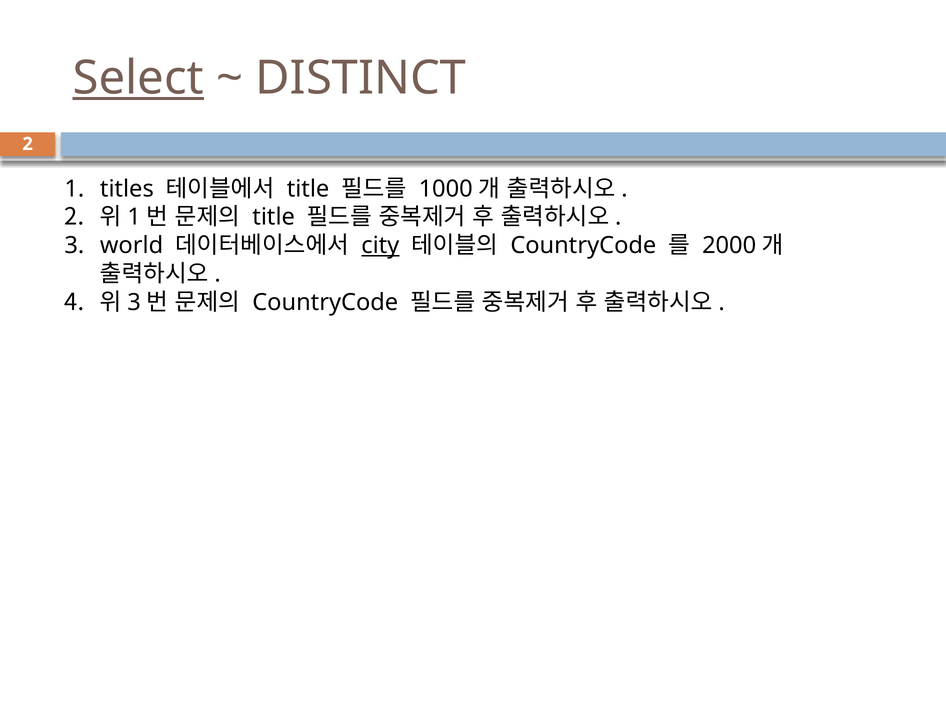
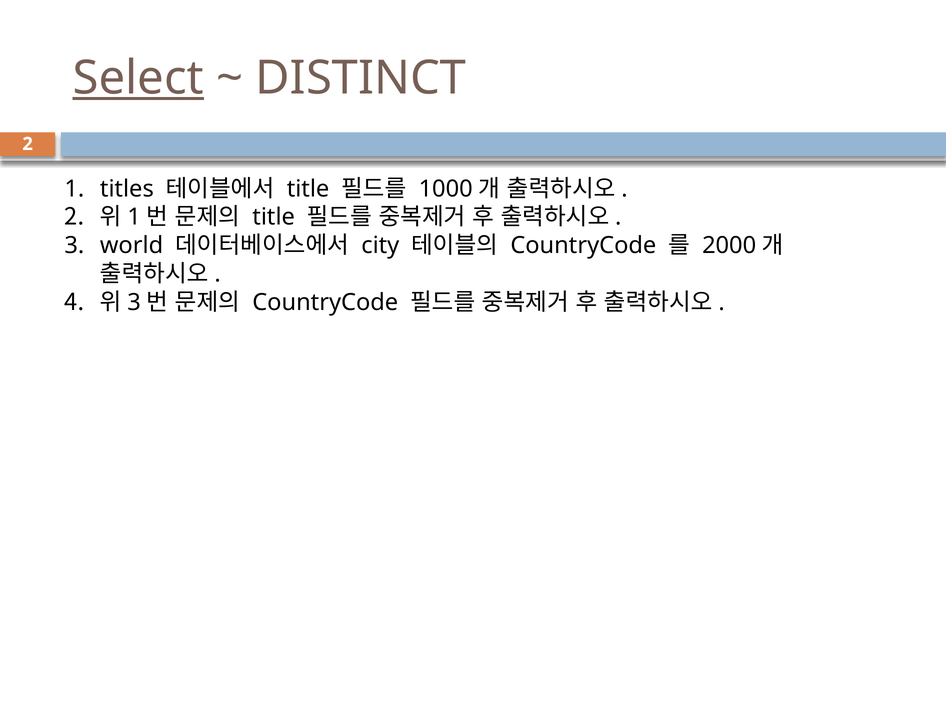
city underline: present -> none (380, 246)
